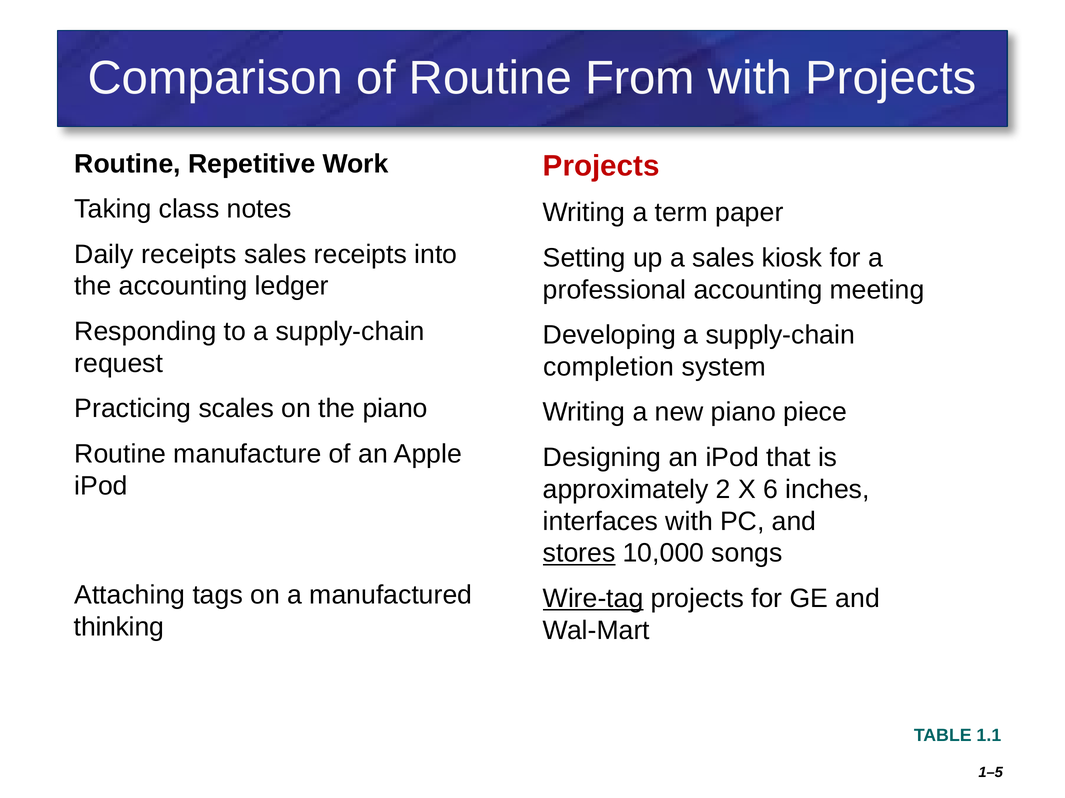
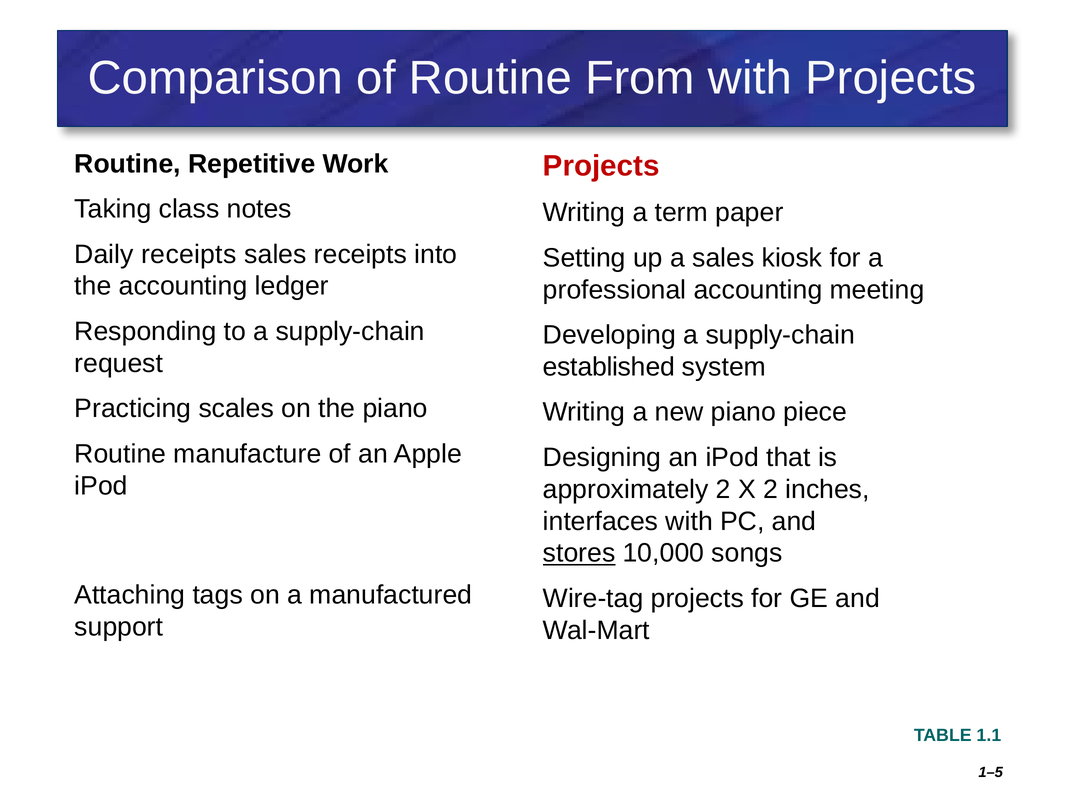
completion: completion -> established (609, 367)
X 6: 6 -> 2 (771, 490)
Wire-tag underline: present -> none (593, 599)
thinking: thinking -> support (119, 627)
